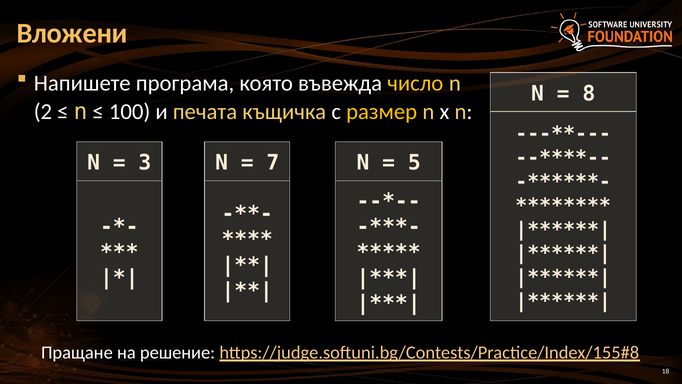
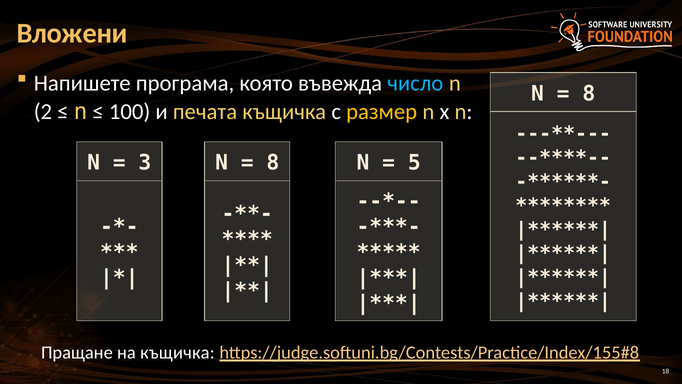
число colour: yellow -> light blue (415, 83)
7: 7 -> 8 (273, 163)
на решение: решение -> къщичка (177, 352)
